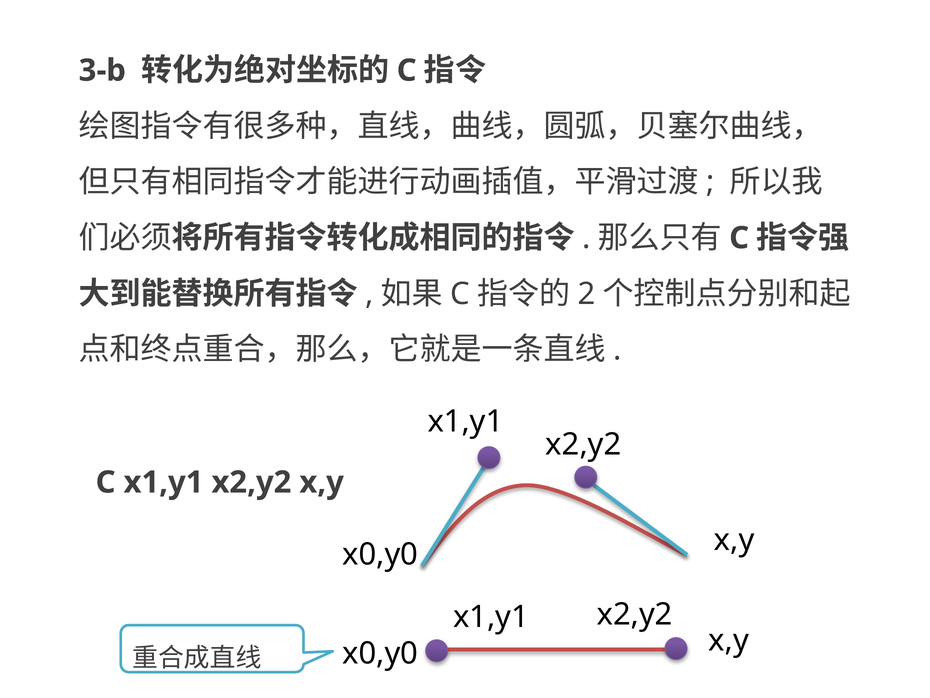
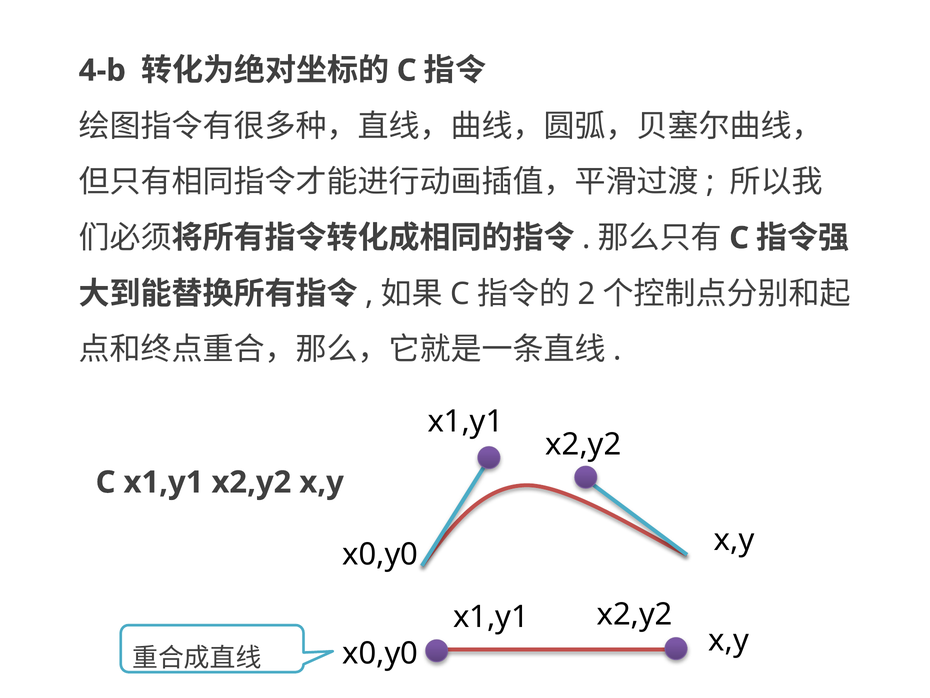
3-b: 3-b -> 4-b (102, 70)
